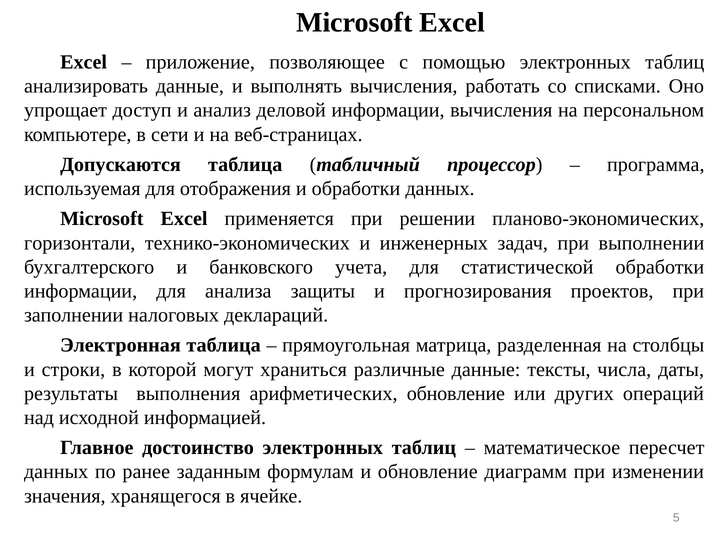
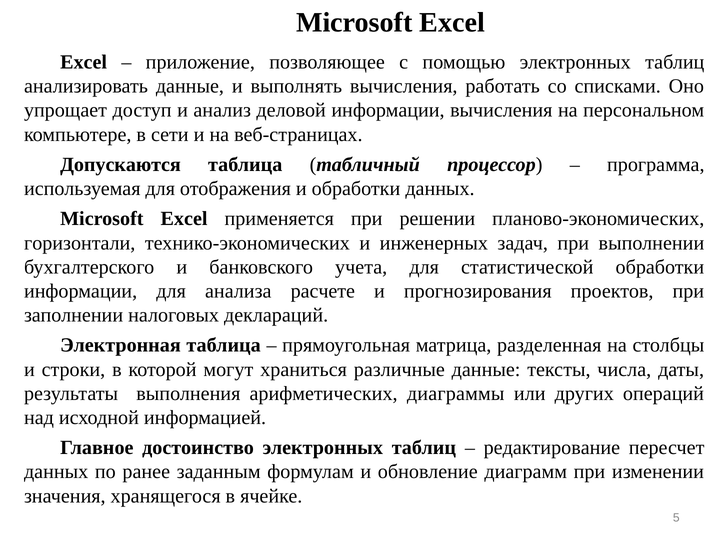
защиты: защиты -> расчете (323, 291)
арифметических обновление: обновление -> диаграммы (456, 394)
математическое: математическое -> редактирование (552, 448)
